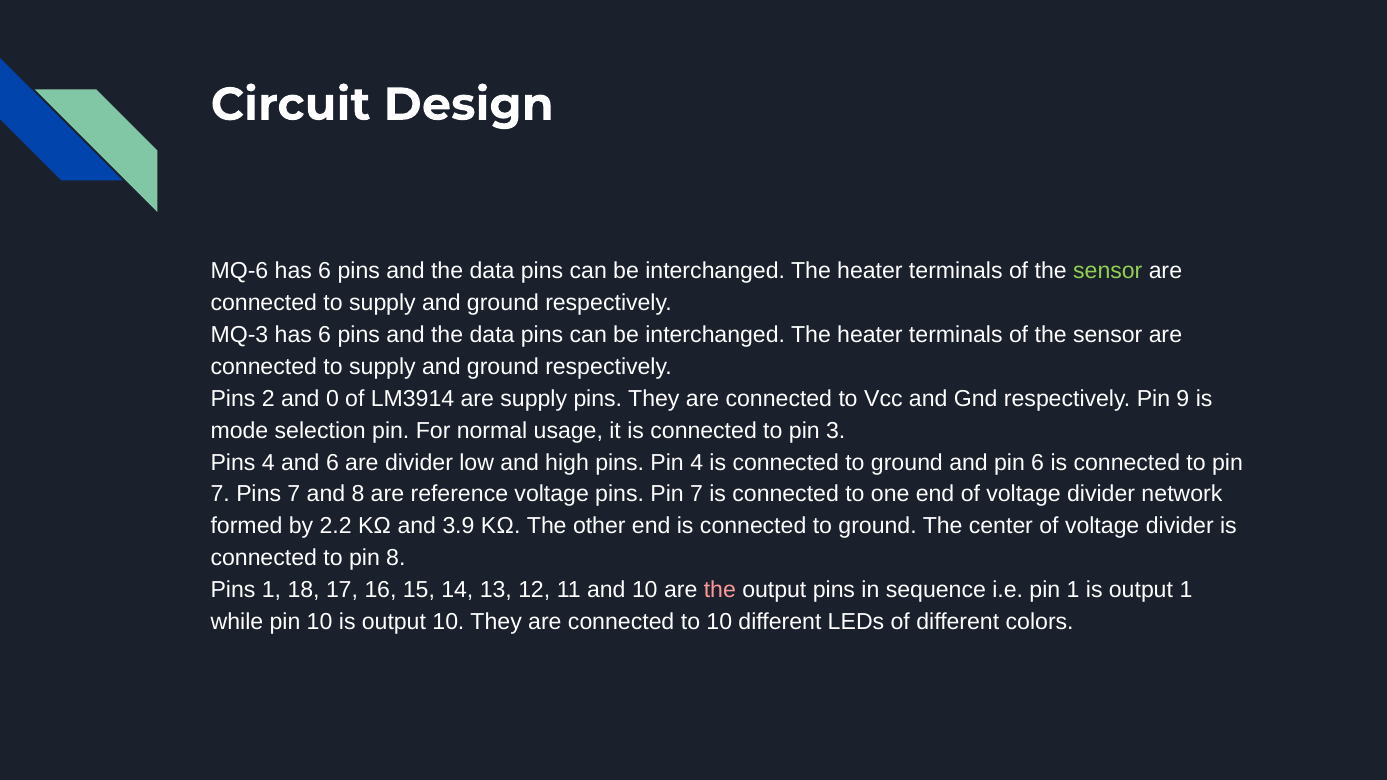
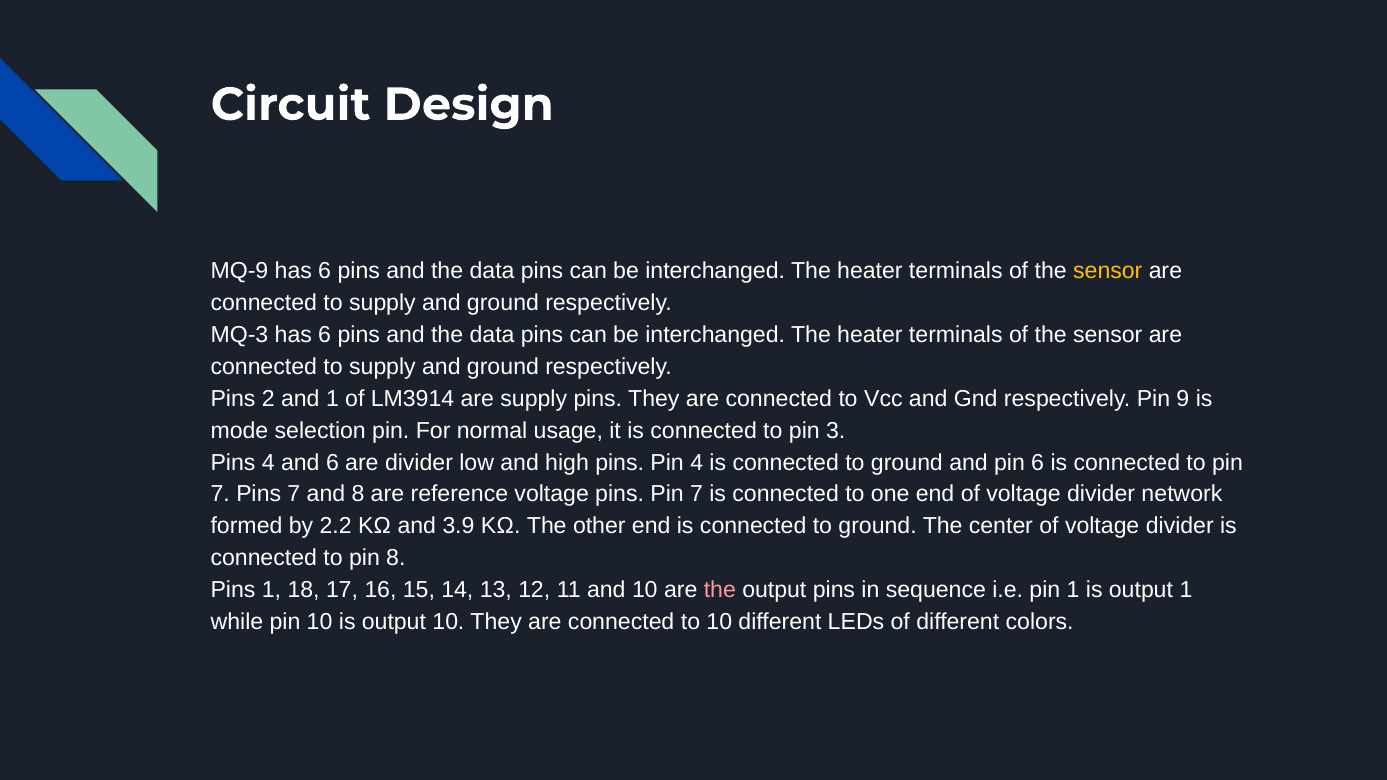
MQ-6: MQ-6 -> MQ-9 (239, 271)
sensor colour: light green -> yellow (1108, 271)
and 0: 0 -> 1 (332, 399)
